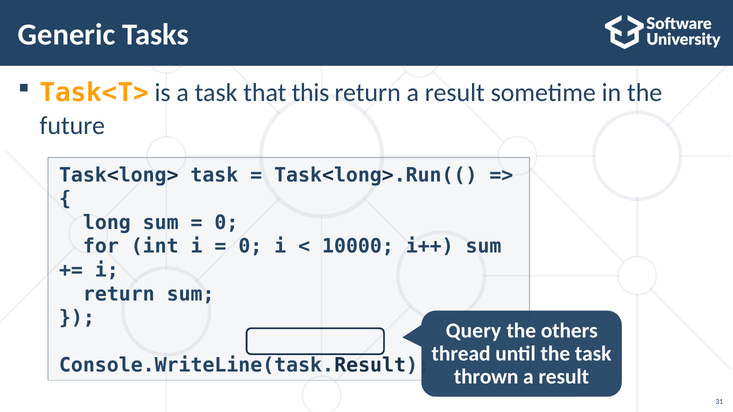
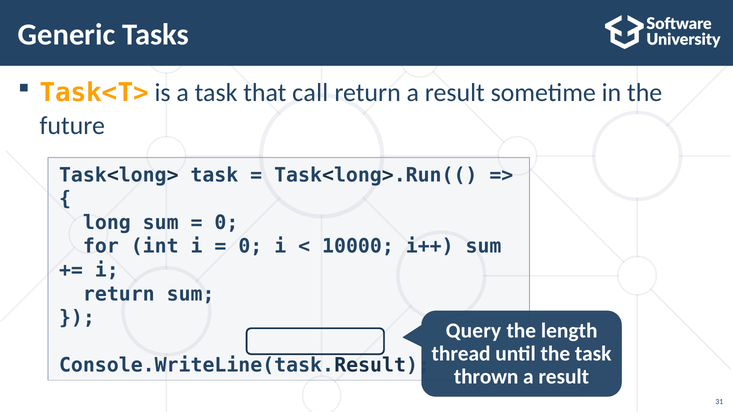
this: this -> call (310, 93)
others: others -> length (569, 331)
